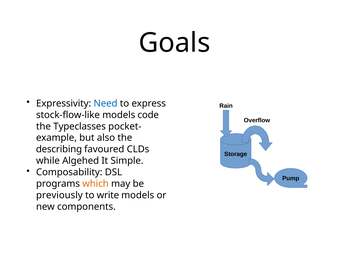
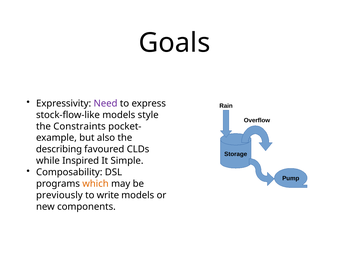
Need colour: blue -> purple (106, 103)
code: code -> style (148, 115)
Typeclasses: Typeclasses -> Constraints (80, 126)
Algehed: Algehed -> Inspired (81, 161)
